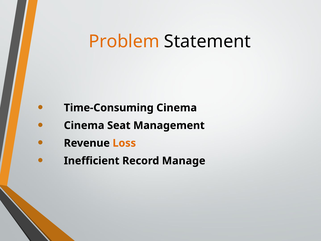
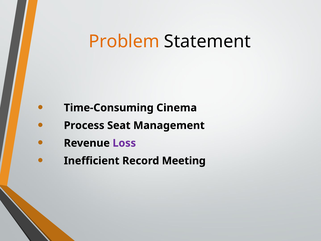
Cinema: Cinema -> Process (84, 125)
Loss colour: orange -> purple (124, 143)
Manage: Manage -> Meeting (184, 161)
